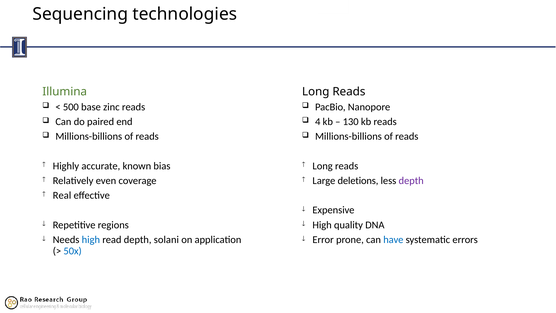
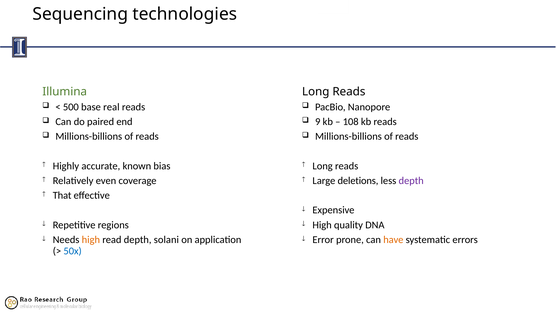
zinc: zinc -> real (111, 107)
4: 4 -> 9 (318, 122)
130: 130 -> 108 (351, 122)
Real: Real -> That (62, 195)
high colour: blue -> orange (91, 240)
have colour: blue -> orange (393, 240)
